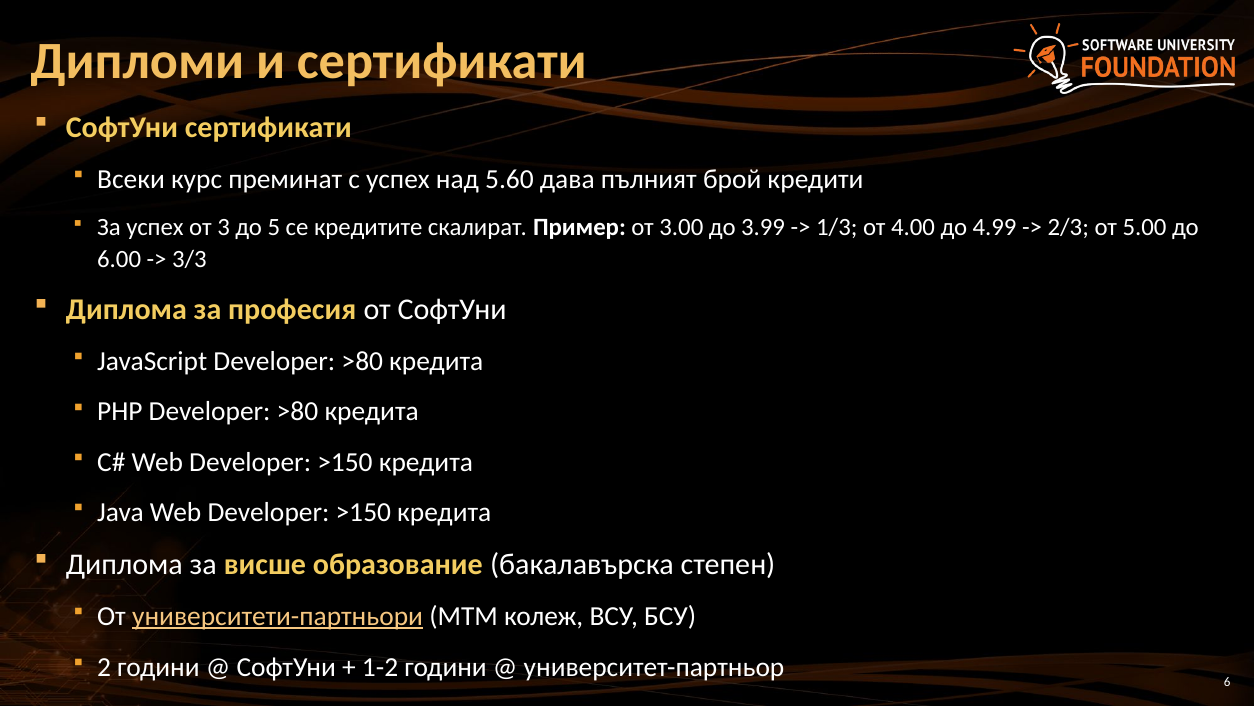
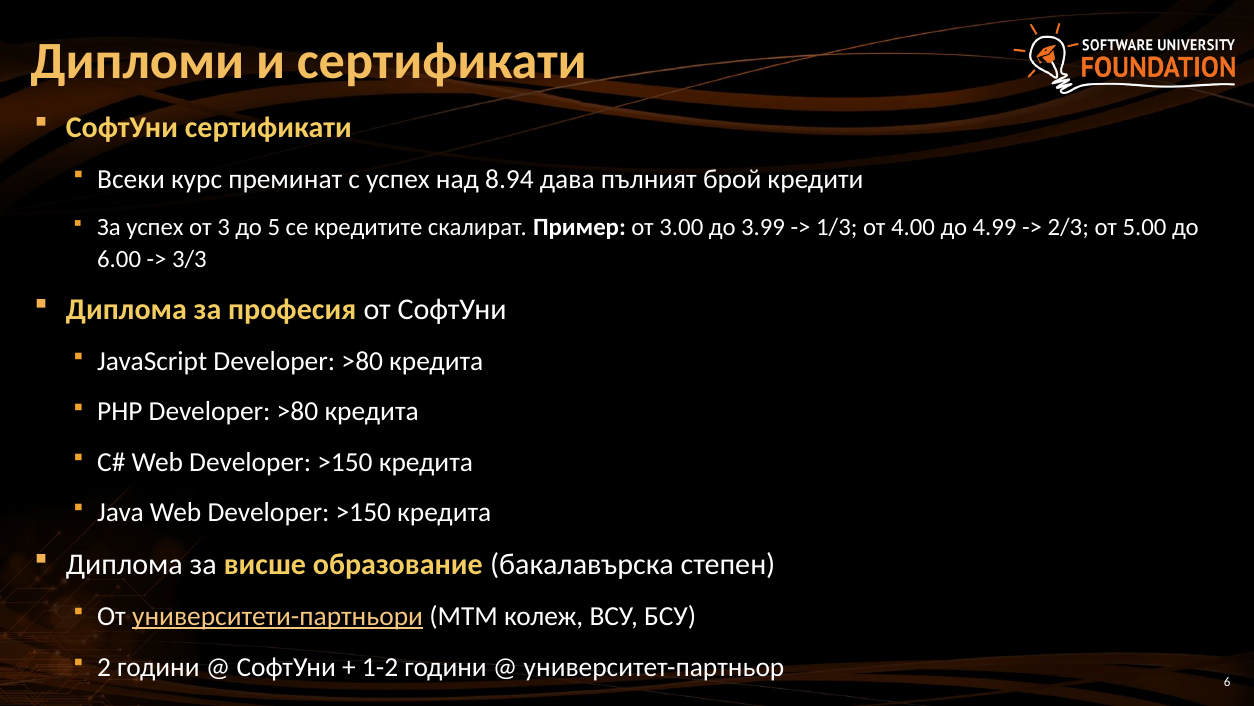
5.60: 5.60 -> 8.94 (509, 179)
